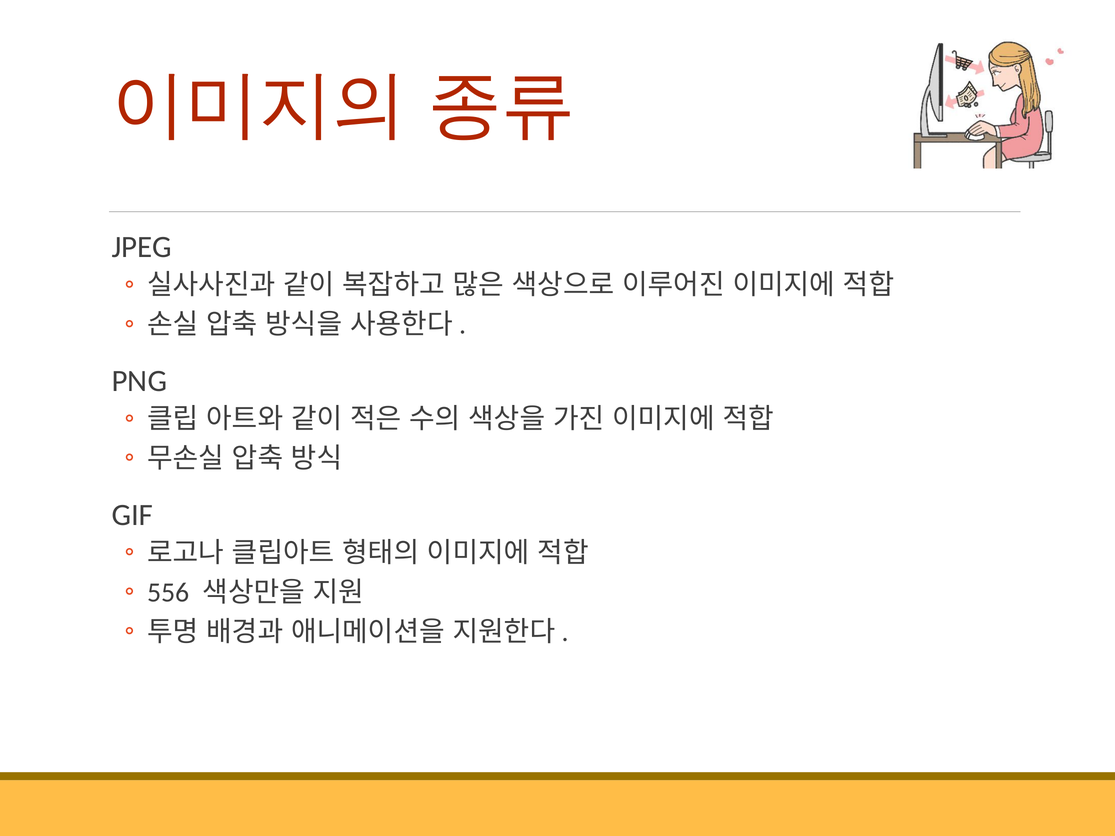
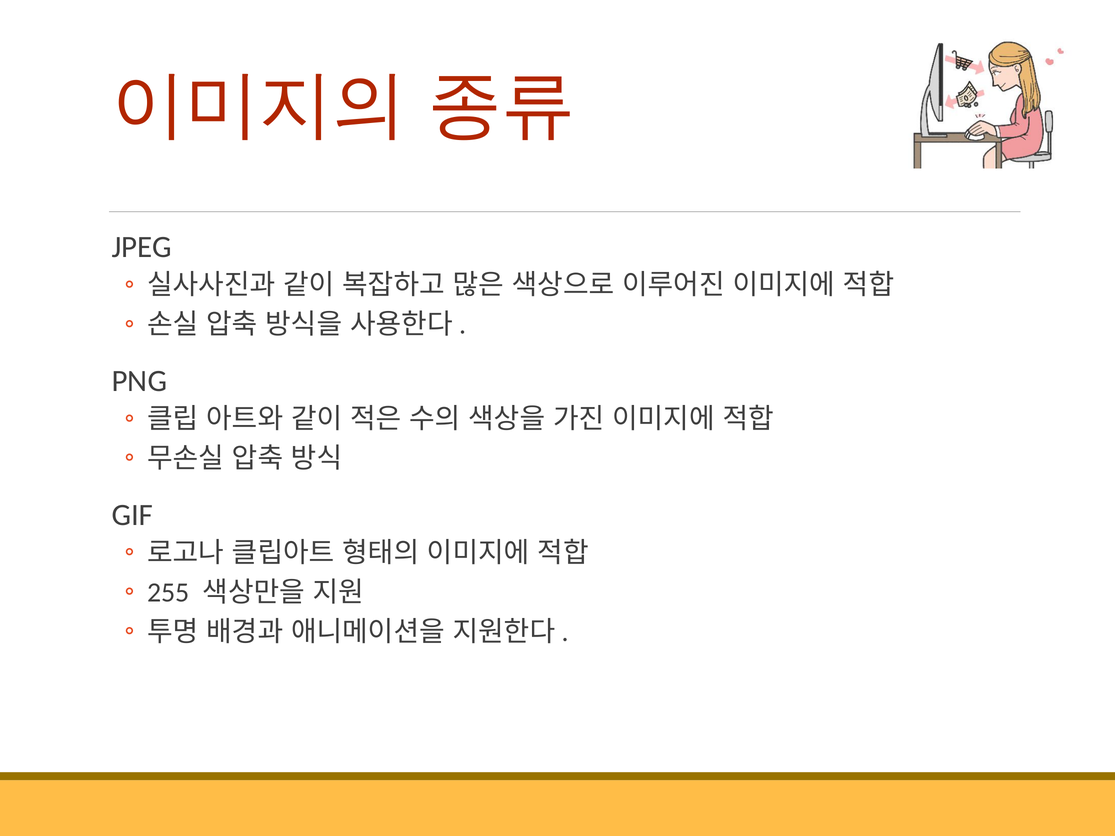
556: 556 -> 255 (168, 593)
